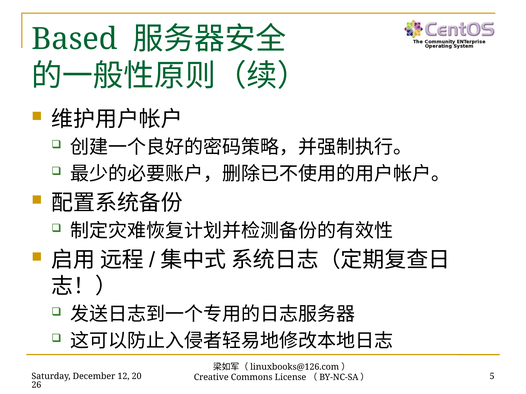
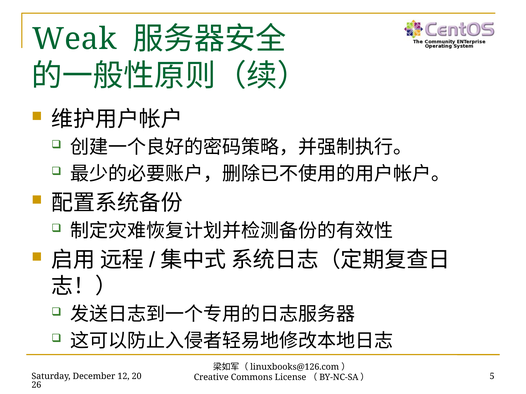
Based: Based -> Weak (74, 39)
